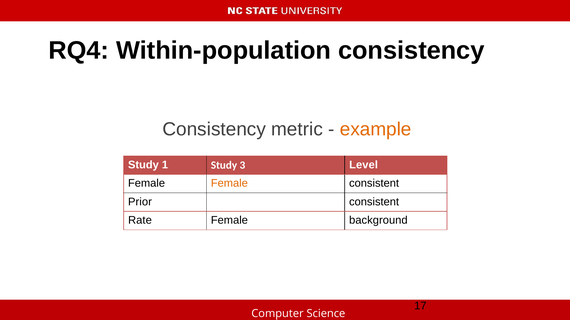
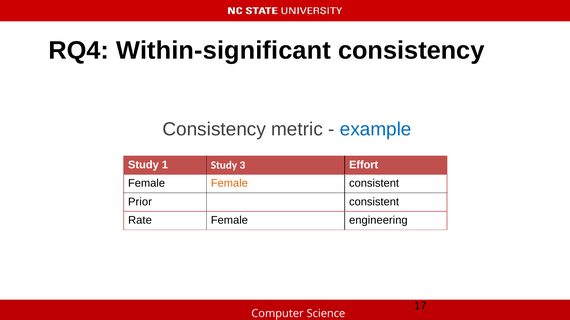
Within-population: Within-population -> Within-significant (223, 51)
example colour: orange -> blue (376, 130)
Level: Level -> Effort (364, 165)
background: background -> engineering (378, 221)
